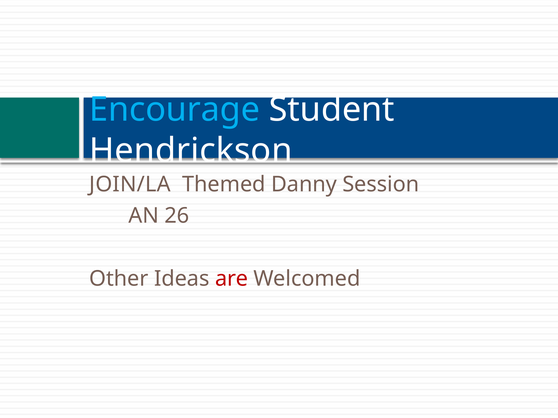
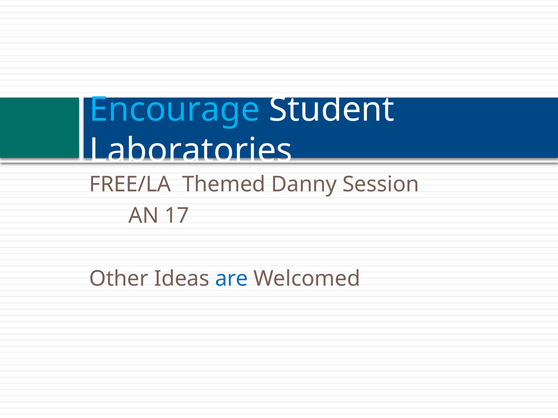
Hendrickson: Hendrickson -> Laboratories (191, 151)
JOIN/LA: JOIN/LA -> FREE/LA (130, 185)
26: 26 -> 17 (177, 216)
are colour: red -> blue (232, 279)
